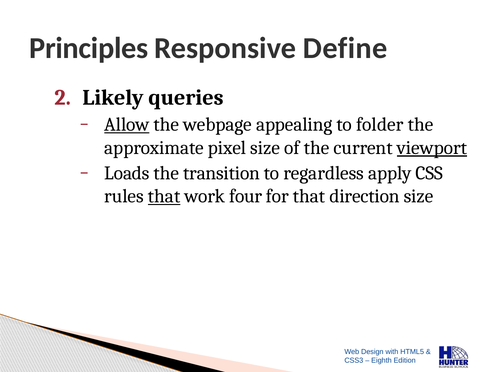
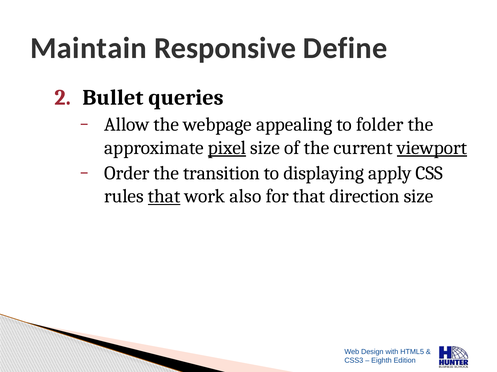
Principles: Principles -> Maintain (88, 48)
Likely: Likely -> Bullet (113, 98)
Allow underline: present -> none (127, 125)
pixel underline: none -> present (227, 148)
Loads: Loads -> Order (127, 174)
regardless: regardless -> displaying (324, 174)
four: four -> also (245, 197)
